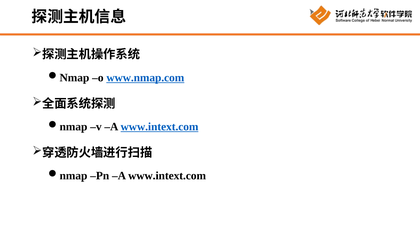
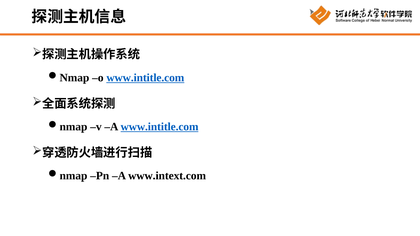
o www.nmap.com: www.nmap.com -> www.intitle.com (145, 78)
v A www.intext.com: www.intext.com -> www.intitle.com (160, 127)
